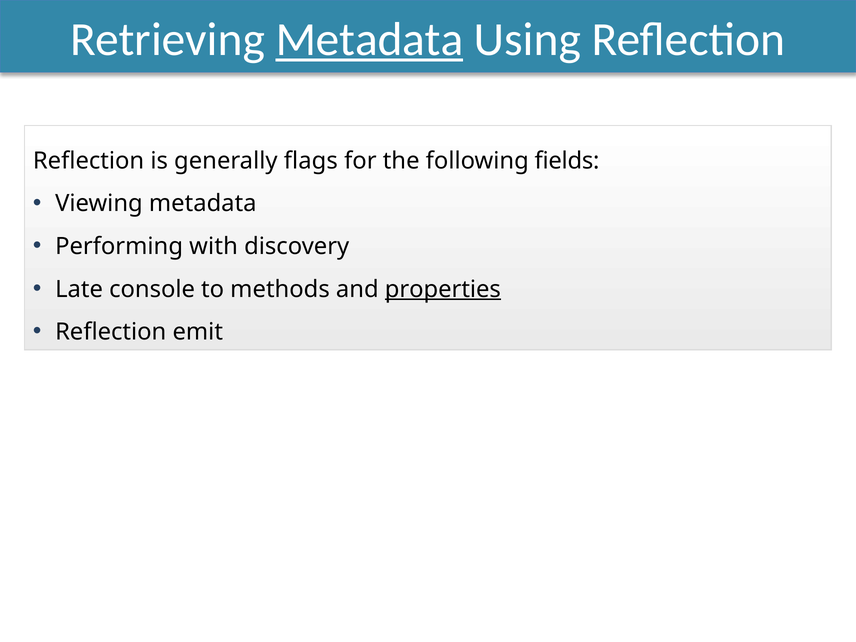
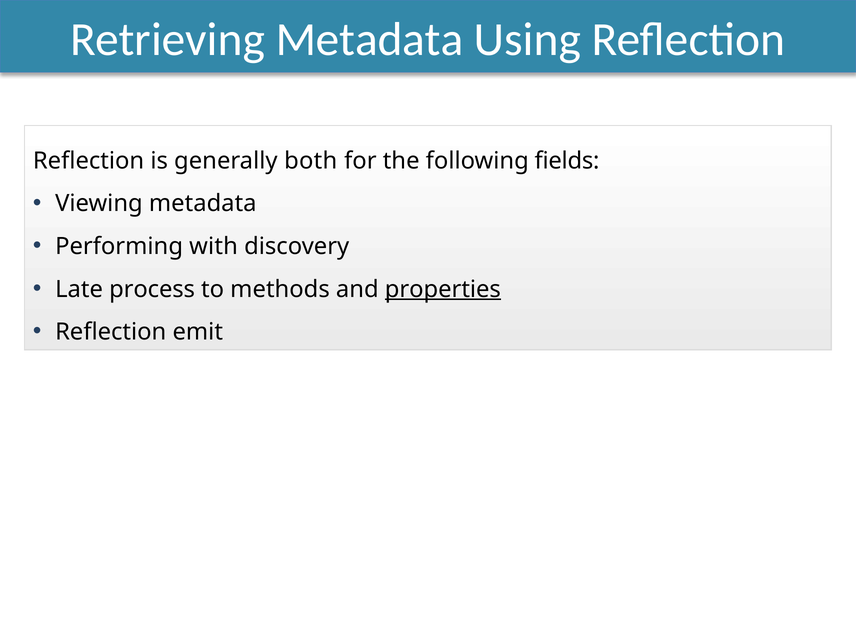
Metadata underline: present -> none (369, 39)
flags: flags -> both (311, 161)
console: console -> process (152, 289)
